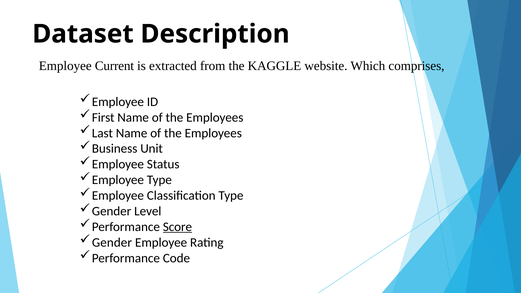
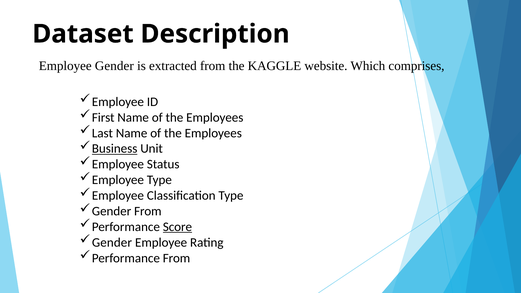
Employee Current: Current -> Gender (114, 66)
Business underline: none -> present (115, 149)
Gender Level: Level -> From (148, 211)
Performance Code: Code -> From (176, 258)
